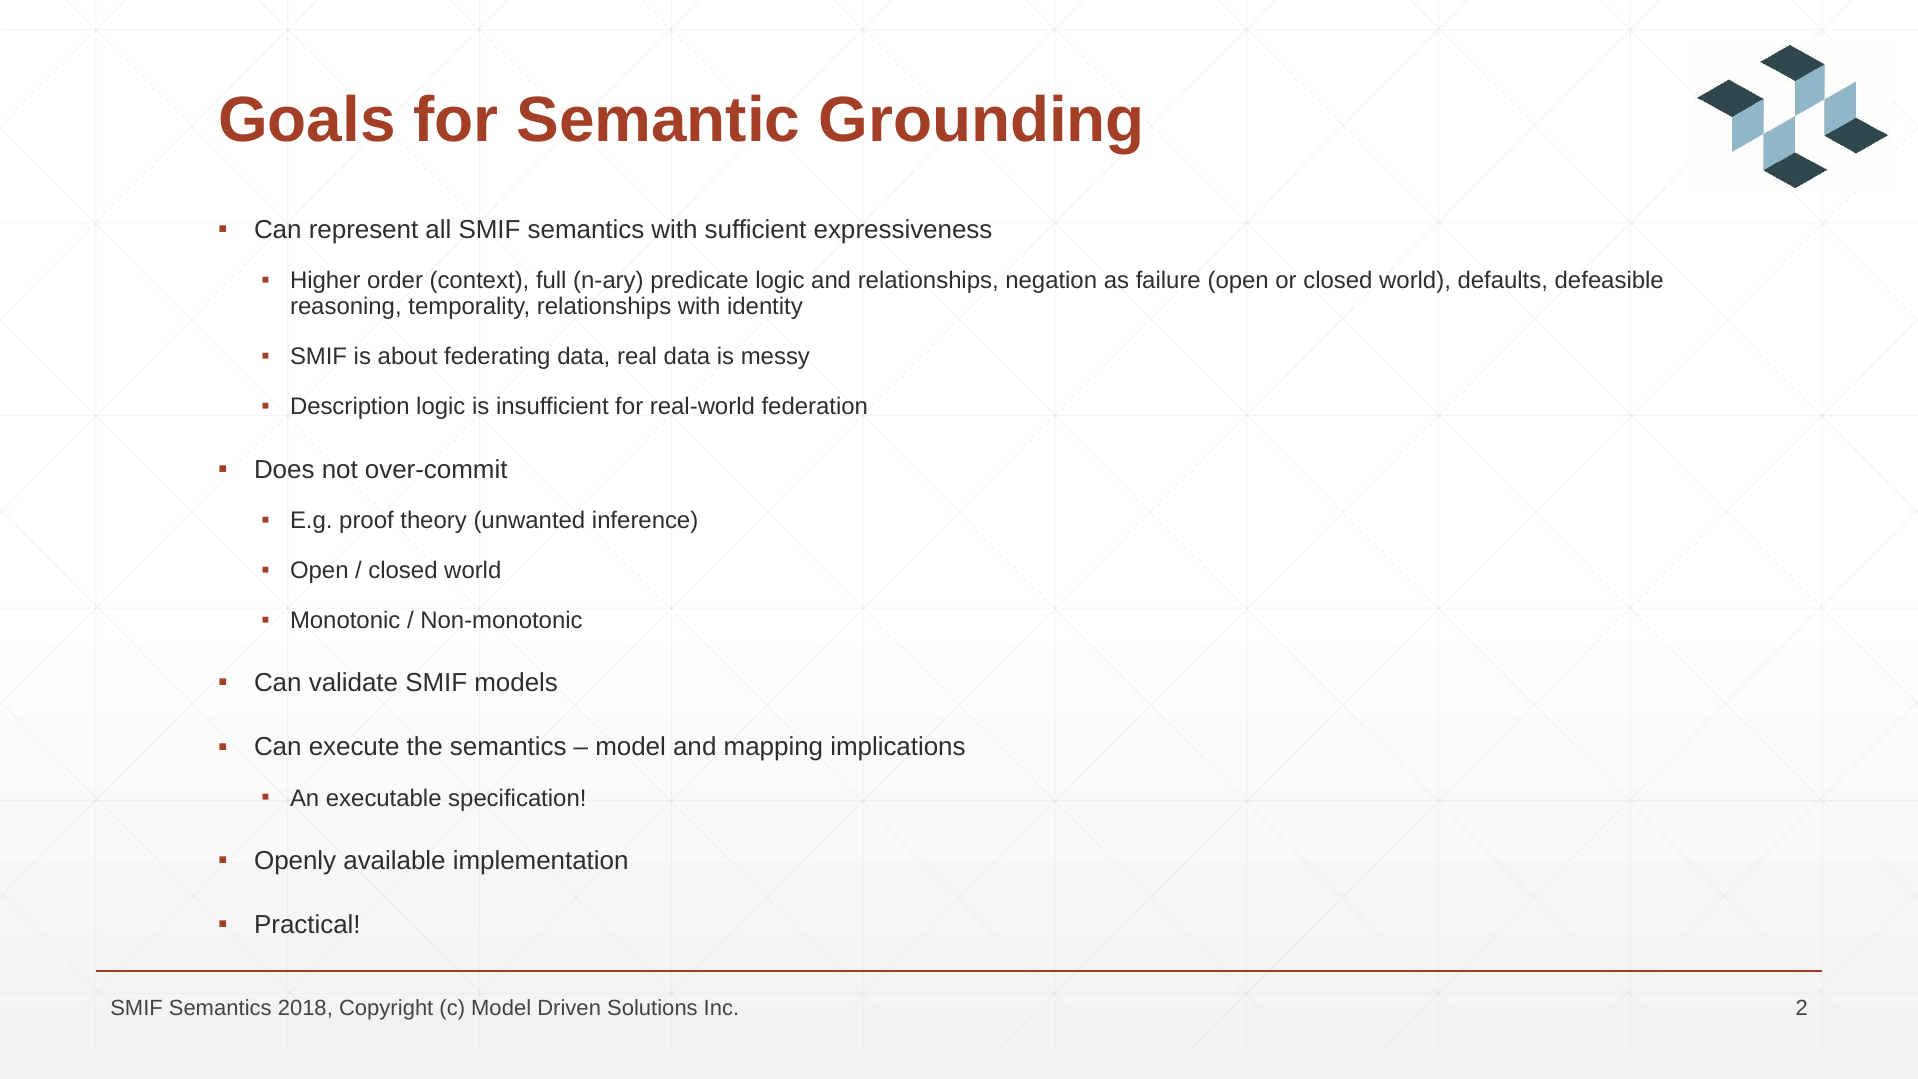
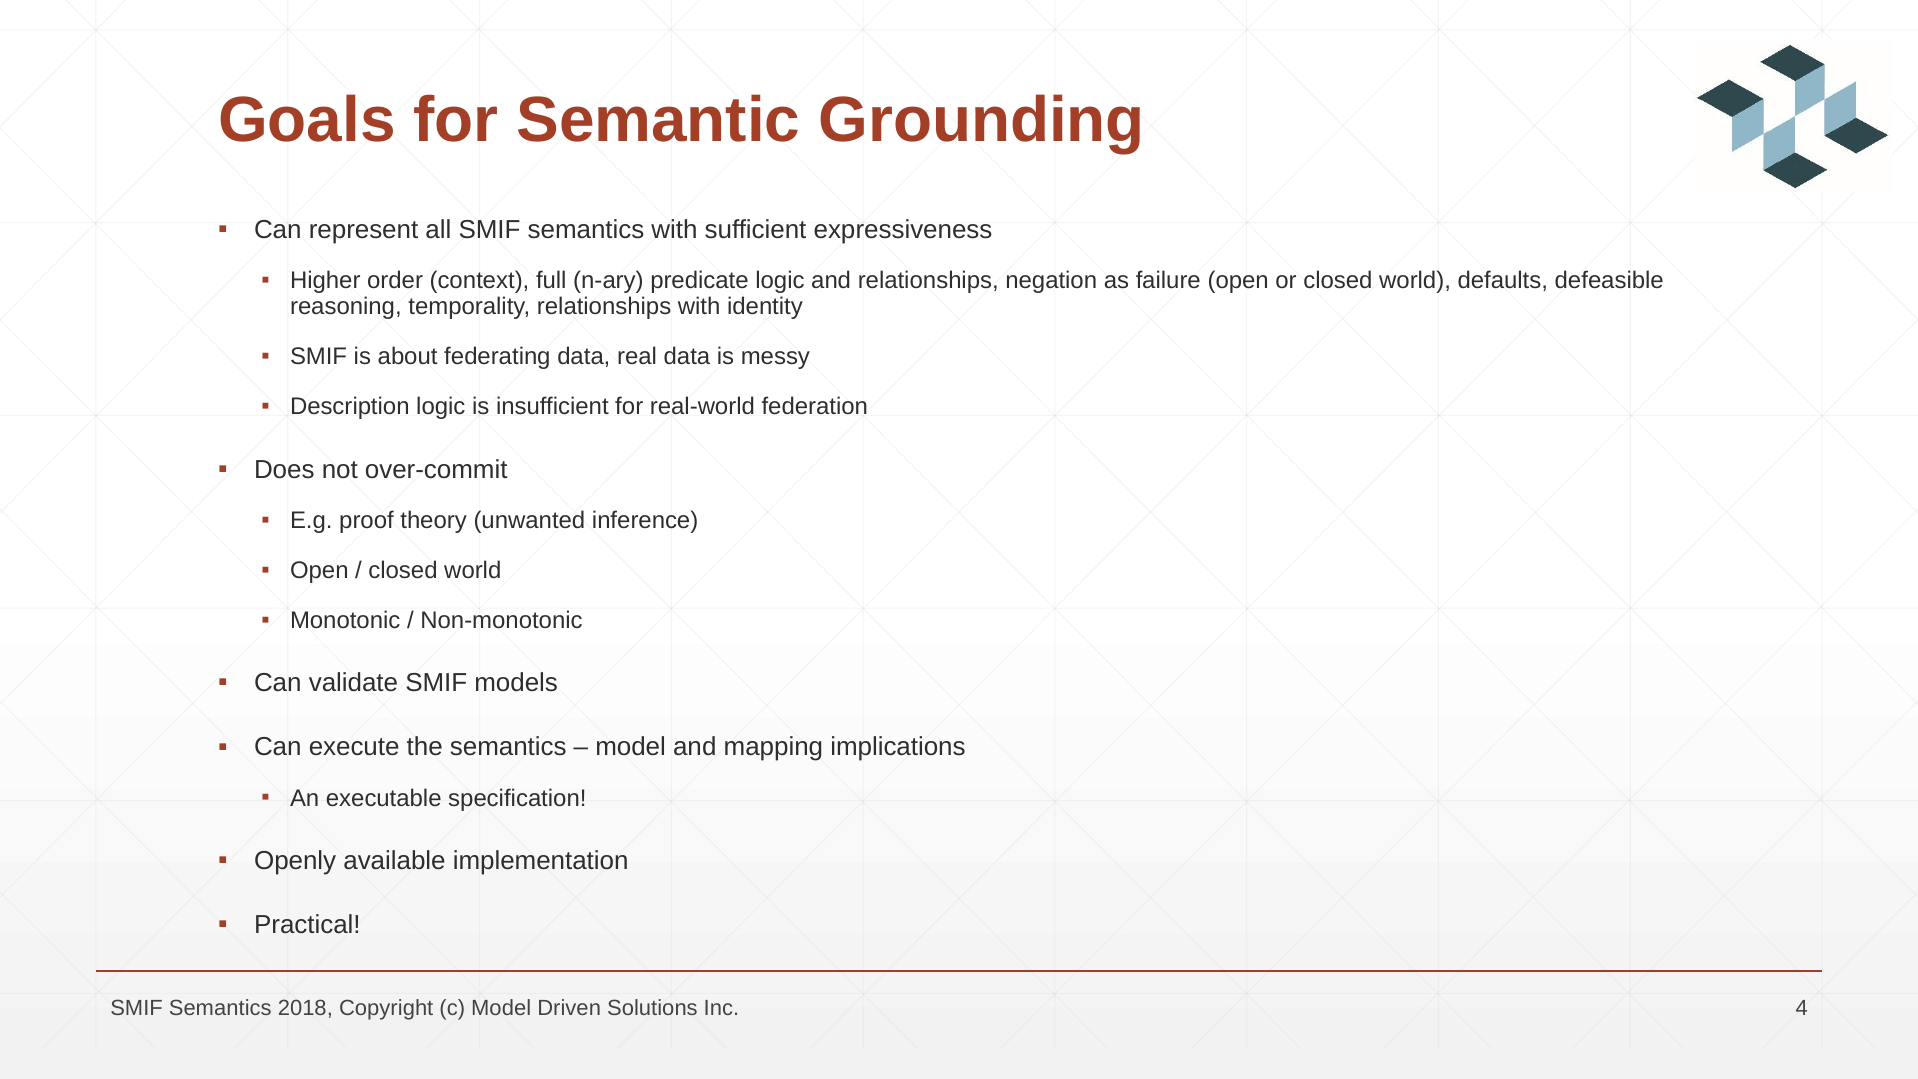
2: 2 -> 4 (1802, 1008)
